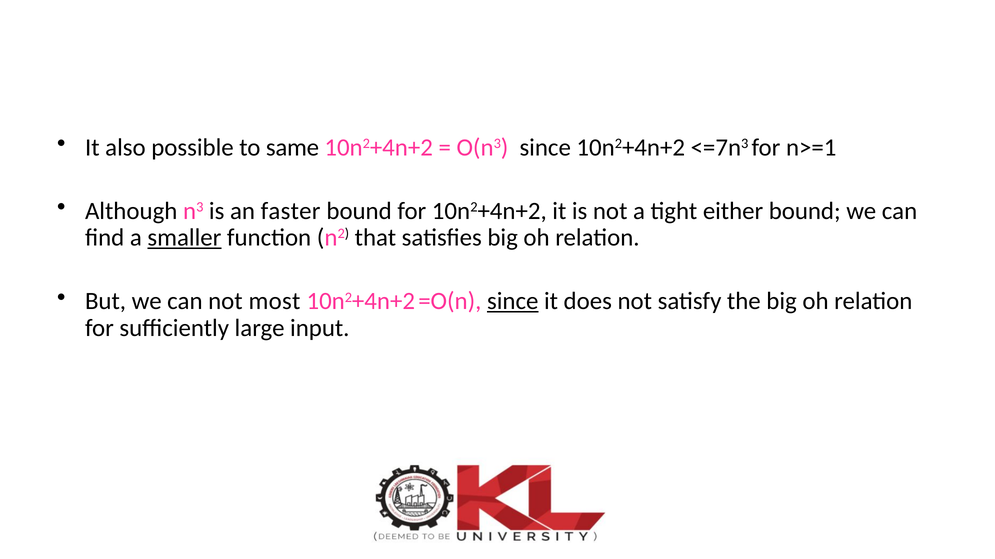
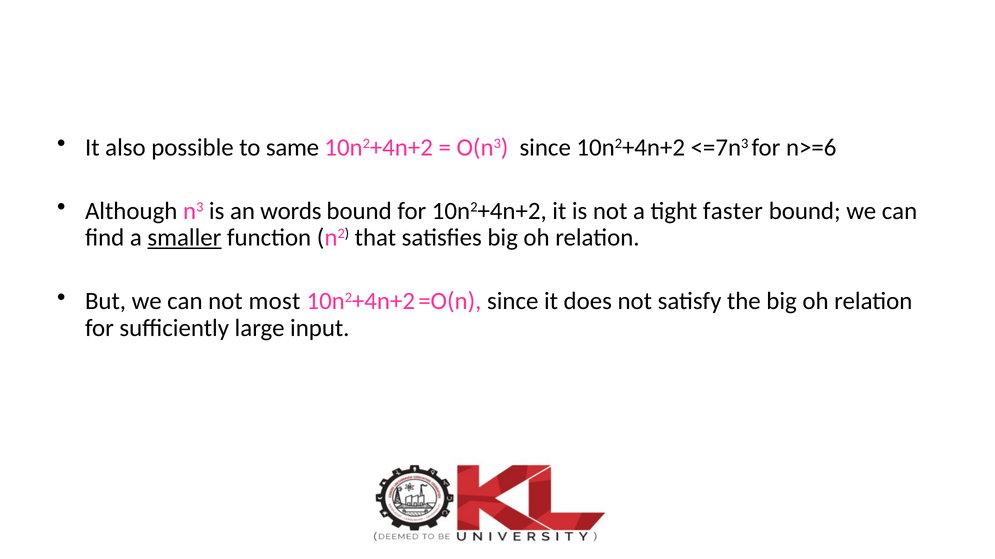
n>=1: n>=1 -> n>=6 (811, 148)
faster: faster -> words (291, 211)
either: either -> faster (733, 211)
since underline: present -> none (513, 302)
